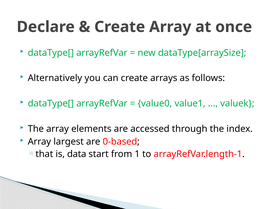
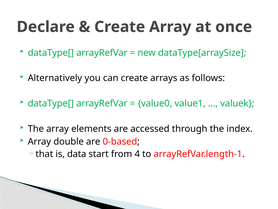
largest: largest -> double (69, 141)
1: 1 -> 4 (137, 154)
